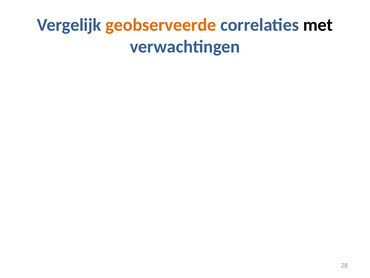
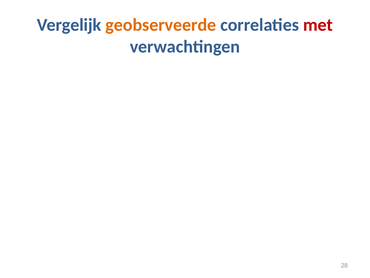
met colour: black -> red (318, 25)
